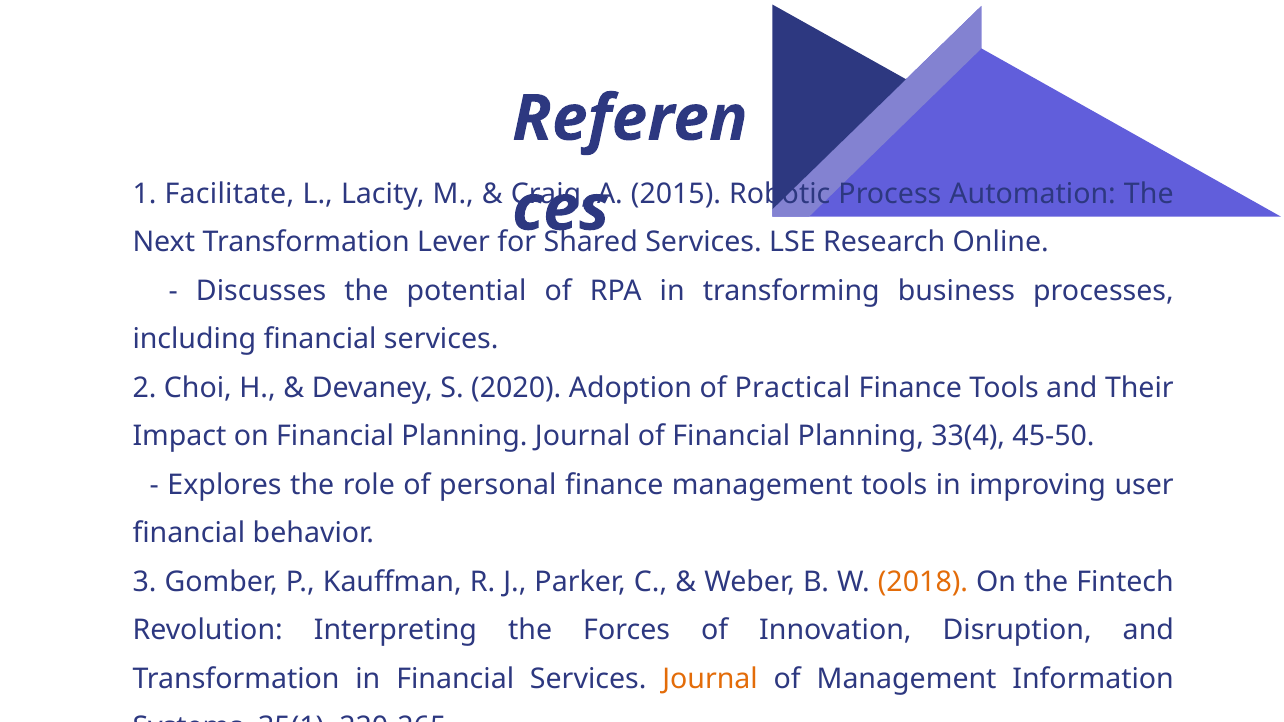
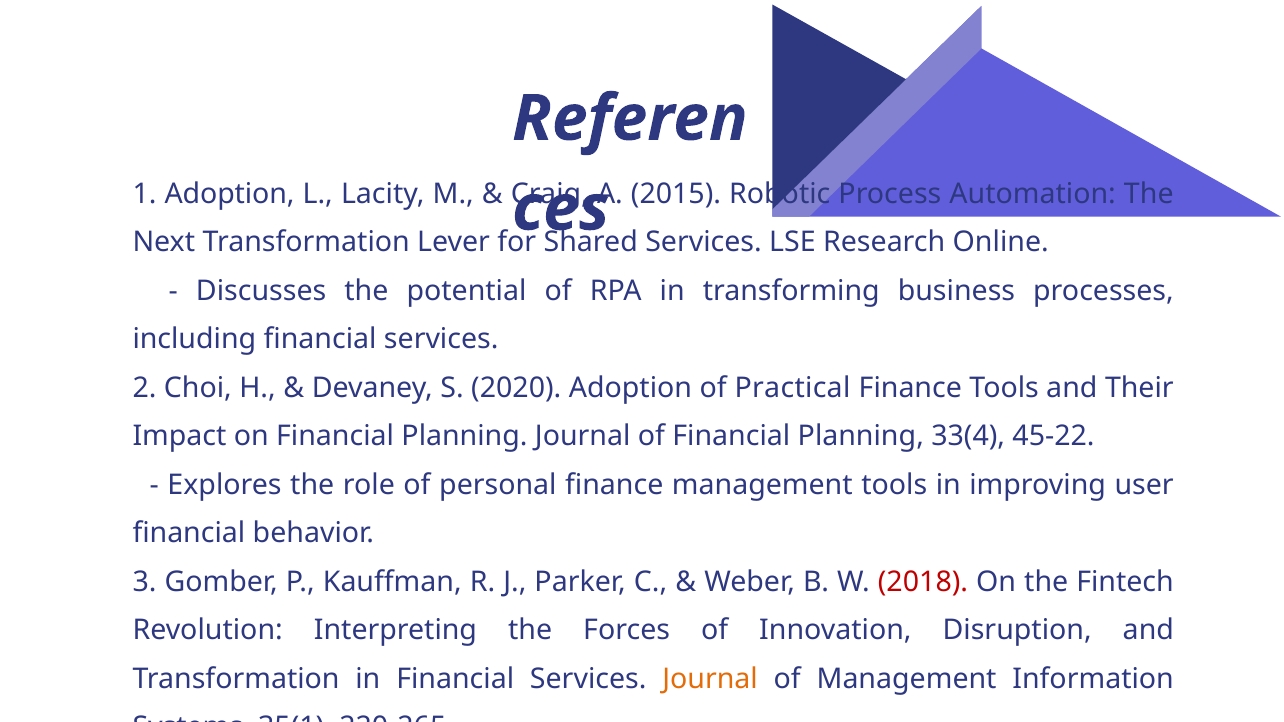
1 Facilitate: Facilitate -> Adoption (230, 194)
45-50: 45-50 -> 45-22 (1054, 437)
2018 colour: orange -> red (923, 582)
